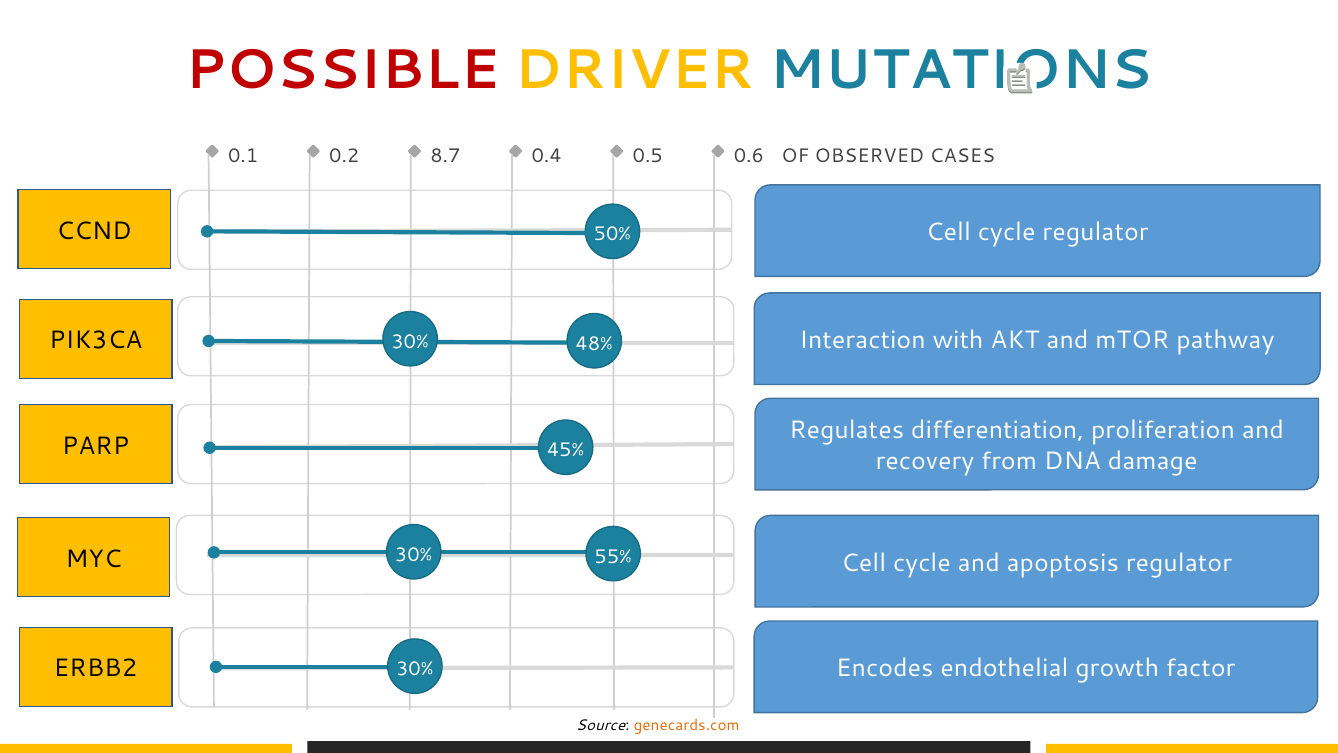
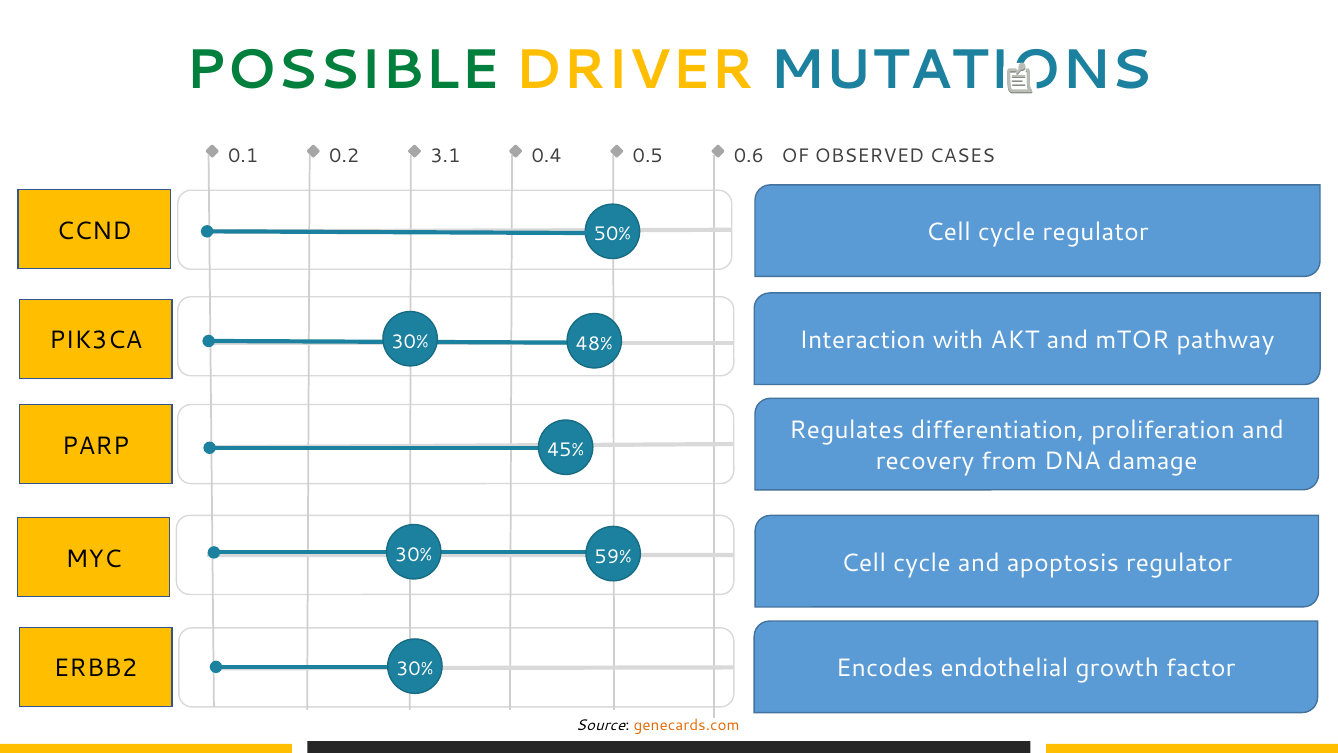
POSSIBLE colour: red -> green (343, 70)
8.7: 8.7 -> 3.1 (445, 156)
55%: 55% -> 59% (613, 557)
